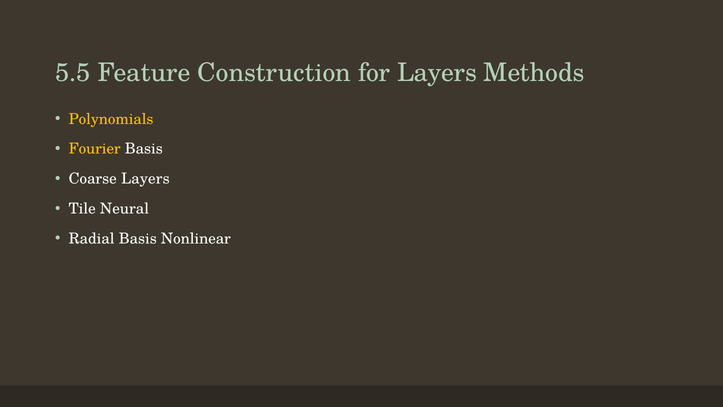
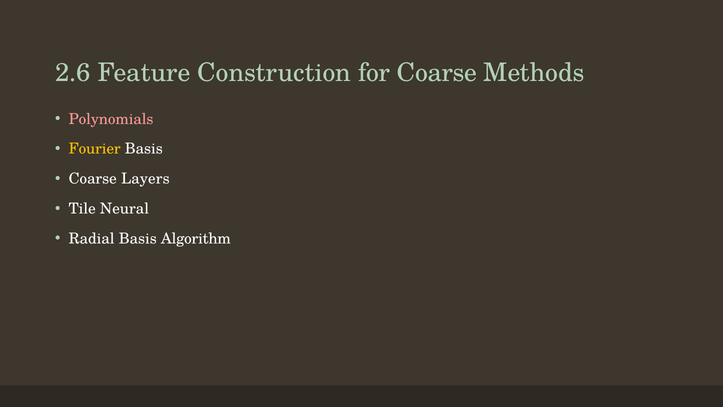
5.5: 5.5 -> 2.6 (73, 73)
for Layers: Layers -> Coarse (437, 73)
Polynomials colour: yellow -> pink (111, 119)
Nonlinear: Nonlinear -> Algorithm (196, 238)
